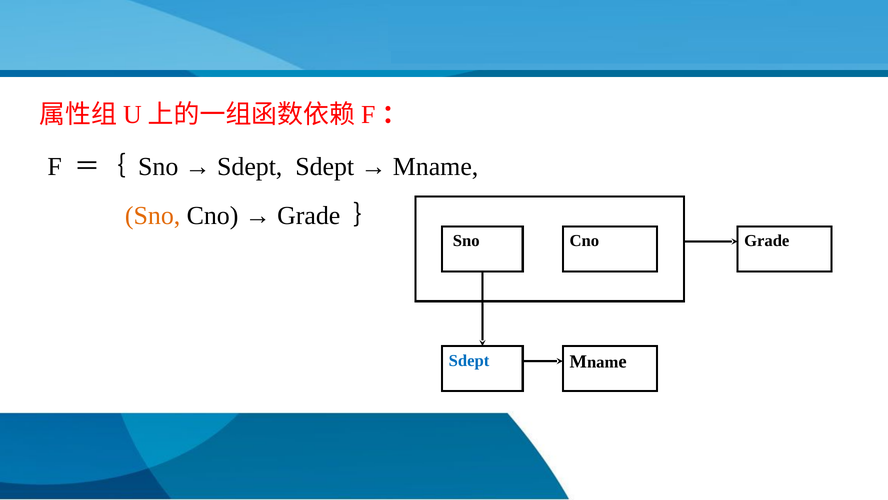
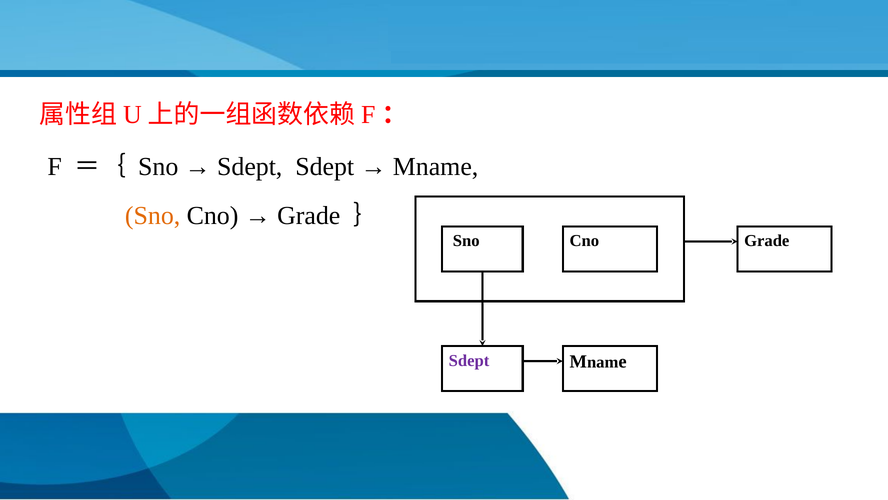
Sdept colour: blue -> purple (469, 360)
